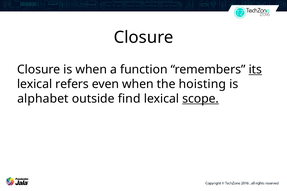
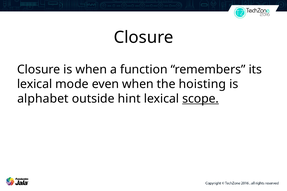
its underline: present -> none (255, 70)
refers: refers -> mode (72, 84)
find: find -> hint (129, 99)
